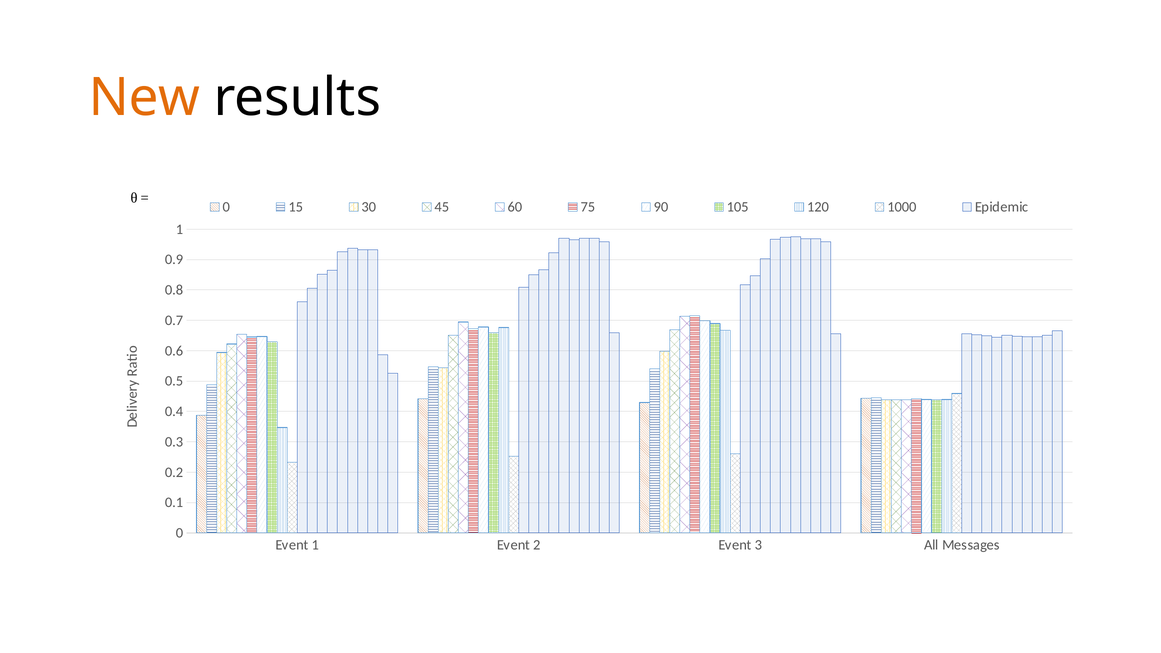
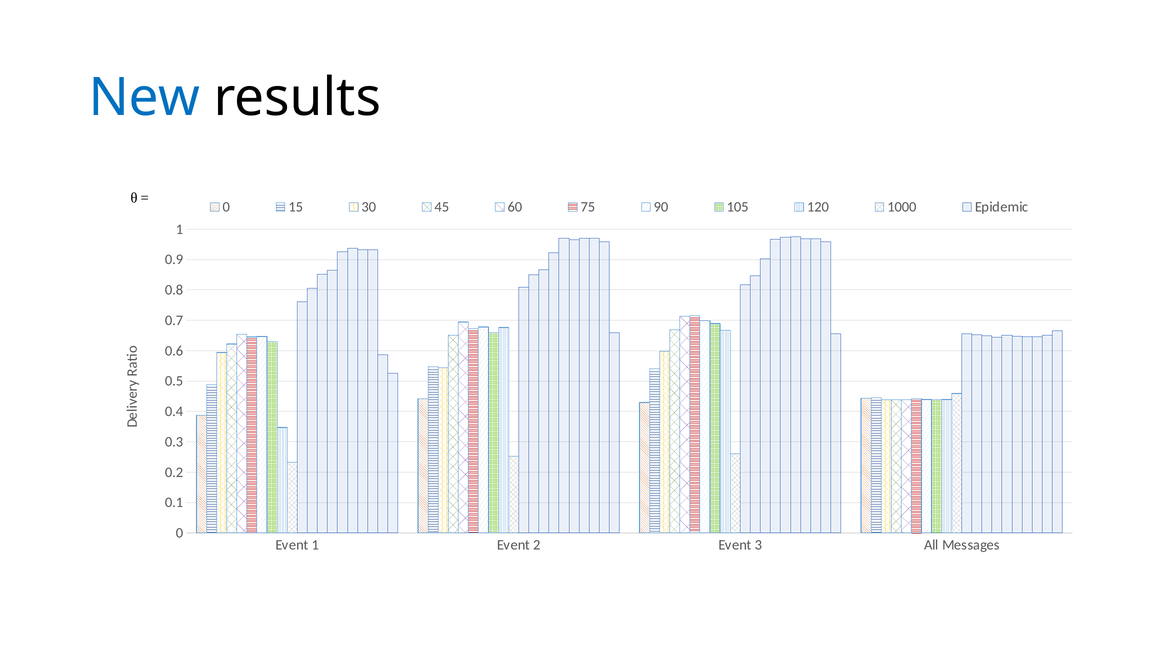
New colour: orange -> blue (144, 98)
